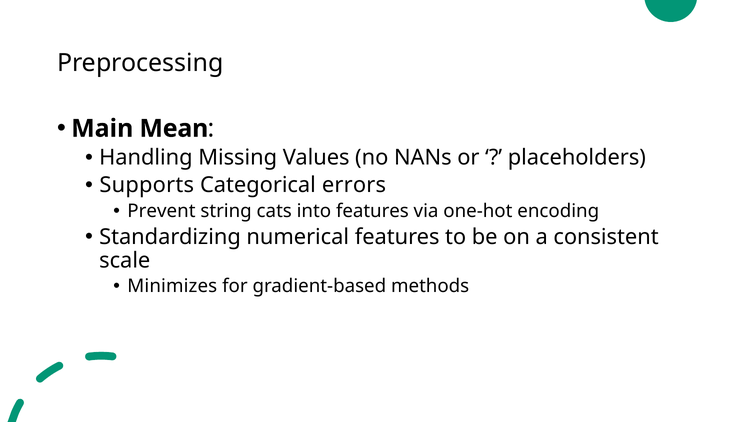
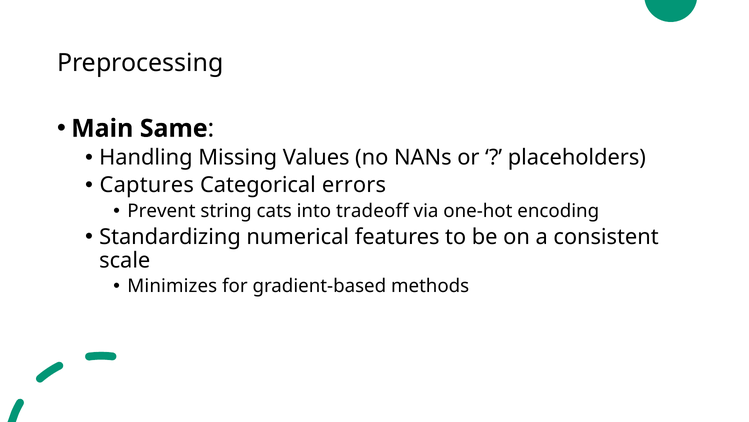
Mean: Mean -> Same (174, 128)
Supports: Supports -> Captures (147, 185)
into features: features -> tradeoff (372, 211)
